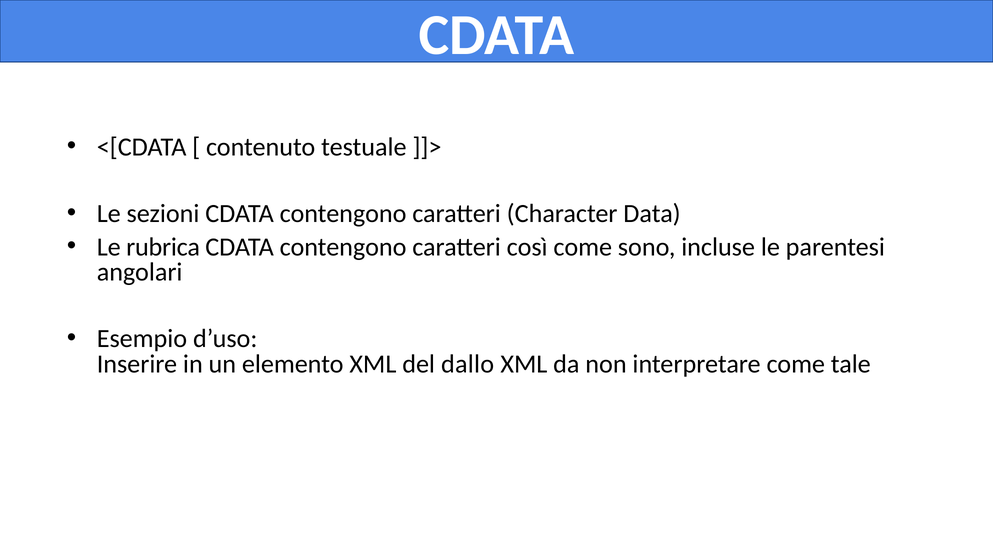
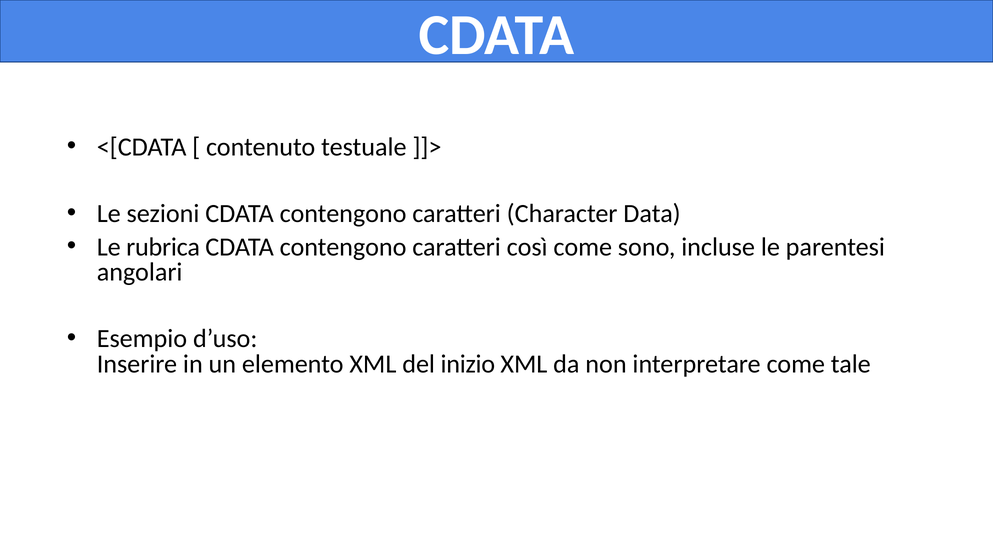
dallo: dallo -> inizio (468, 364)
